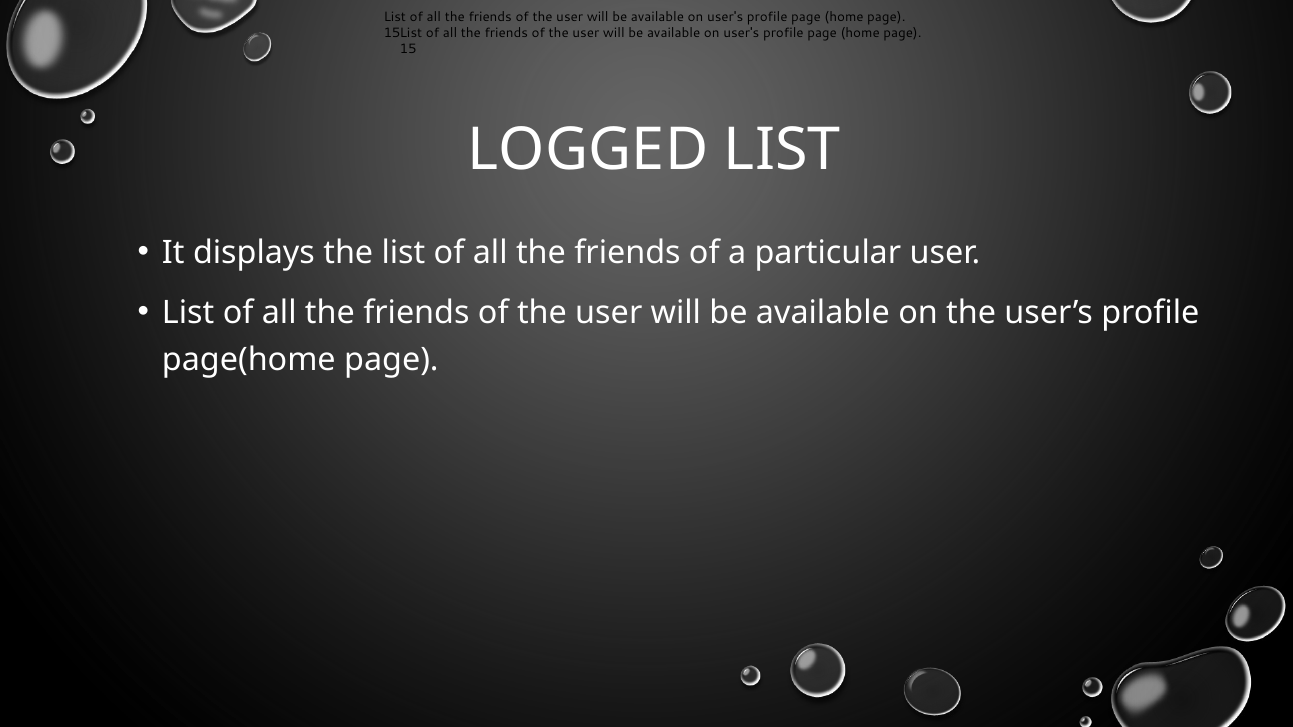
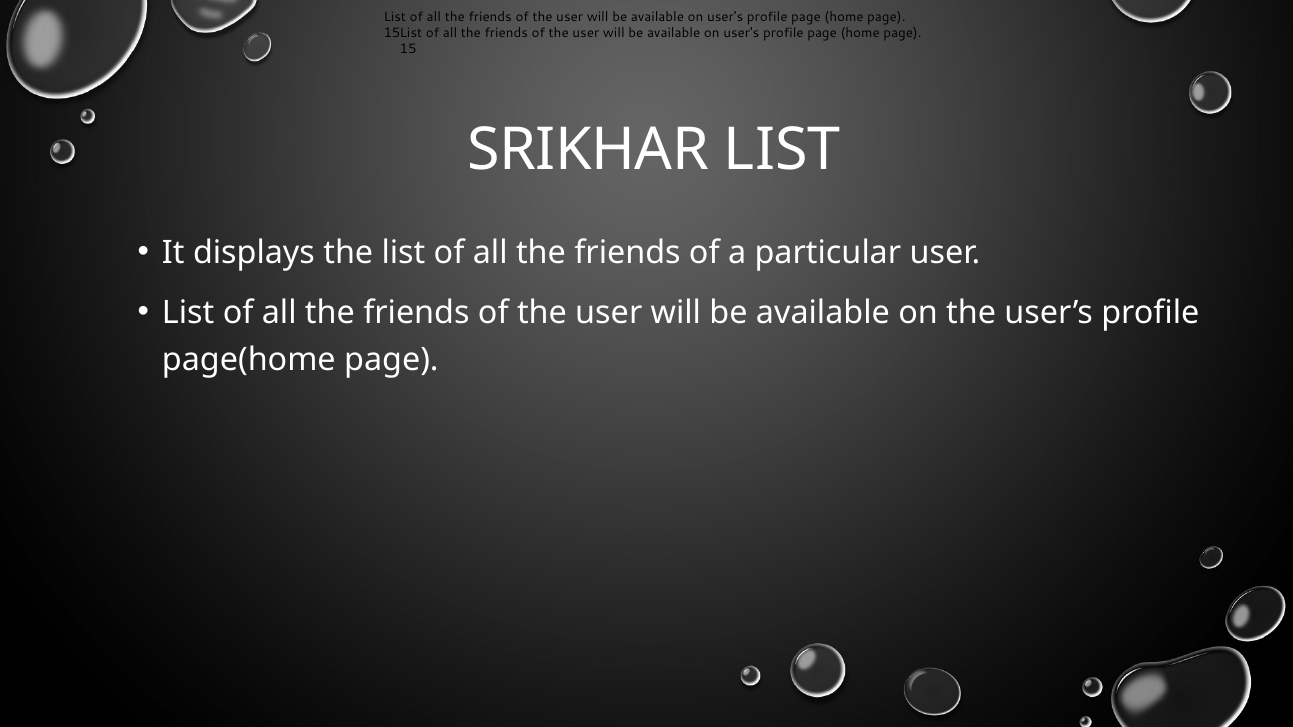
LOGGED: LOGGED -> SRIKHAR (588, 150)
